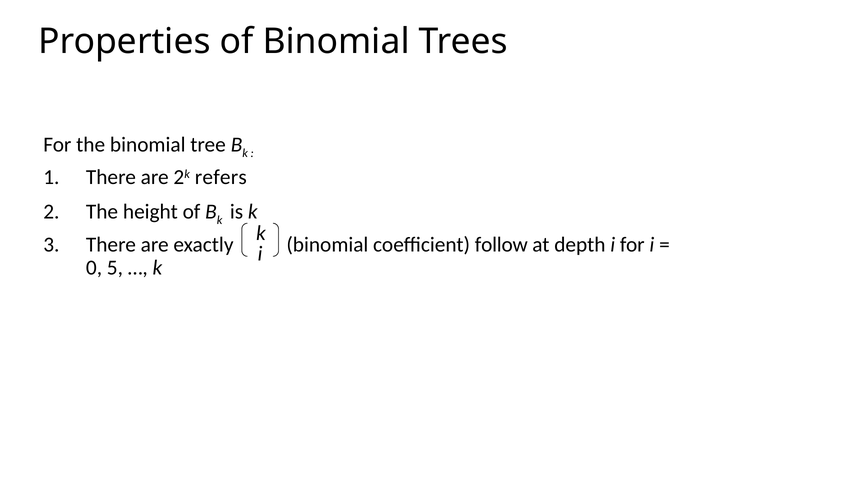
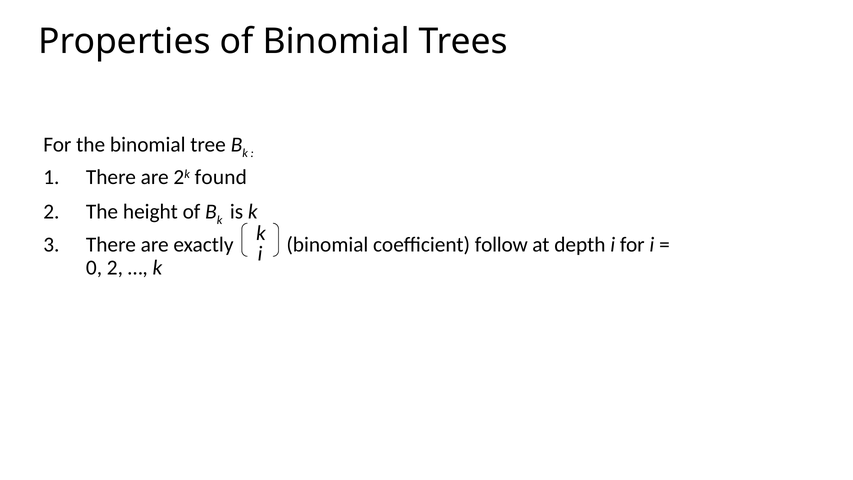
refers: refers -> found (221, 177)
0 5: 5 -> 2 (115, 267)
